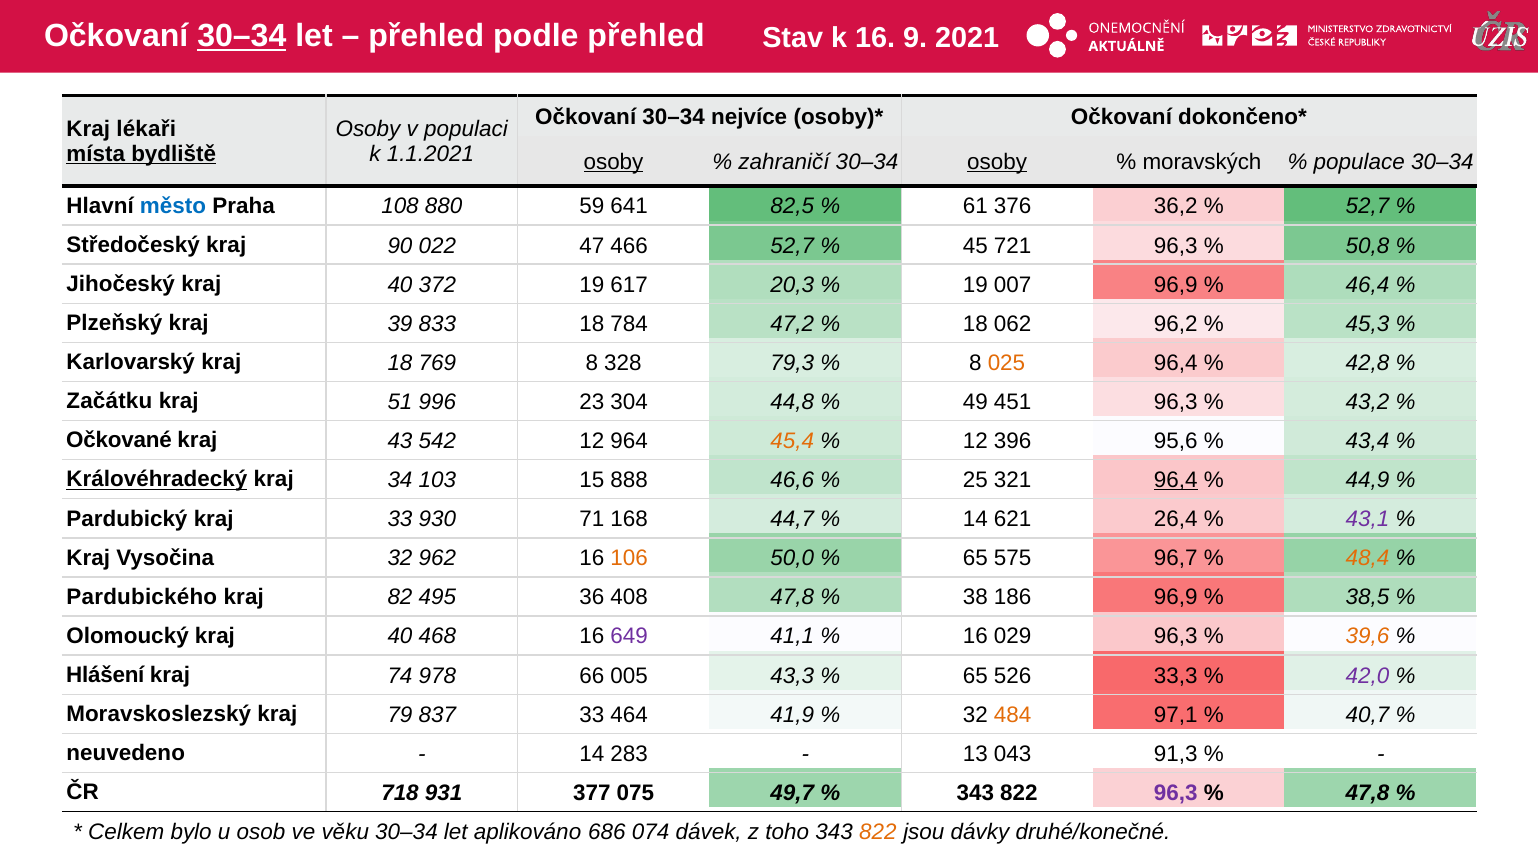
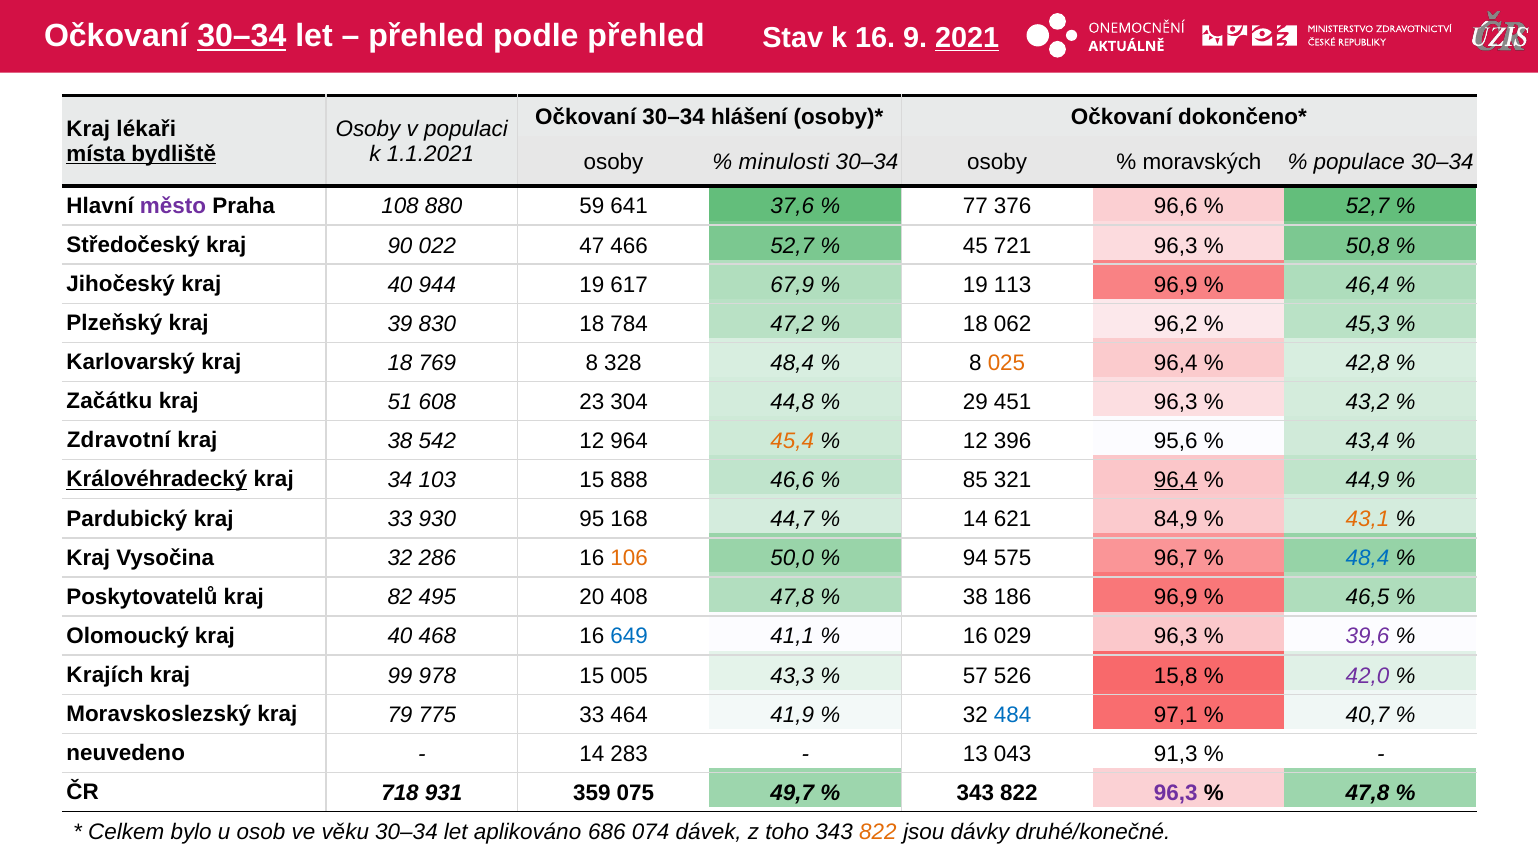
2021 underline: none -> present (967, 38)
nejvíce: nejvíce -> hlášení (749, 117)
osoby underline: present -> none (614, 162)
zahraničí: zahraničí -> minulosti (784, 162)
osoby underline: present -> none (997, 162)
město colour: blue -> purple (173, 206)
82,5: 82,5 -> 37,6 (792, 207)
61: 61 -> 77 (975, 207)
36,2: 36,2 -> 96,6 (1176, 207)
372: 372 -> 944 (437, 285)
20,3: 20,3 -> 67,9 (792, 285)
007: 007 -> 113 (1013, 285)
833: 833 -> 830 (437, 324)
328 79,3: 79,3 -> 48,4 (792, 363)
996: 996 -> 608 (437, 402)
49: 49 -> 29 (975, 402)
Očkované: Očkované -> Zdravotní (119, 441)
kraj 43: 43 -> 38 (400, 441)
25: 25 -> 85 (975, 480)
71: 71 -> 95 (592, 519)
26,4: 26,4 -> 84,9 (1176, 519)
43,1 colour: purple -> orange (1368, 519)
962: 962 -> 286 (437, 558)
65: 65 -> 94 (975, 558)
48,4 colour: orange -> blue (1368, 558)
Pardubického: Pardubického -> Poskytovatelů (142, 597)
36: 36 -> 20 (592, 598)
38,5: 38,5 -> 46,5 (1368, 598)
649 colour: purple -> blue (629, 637)
39,6 colour: orange -> purple (1368, 637)
Hlášení: Hlášení -> Krajích (105, 675)
74: 74 -> 99 (400, 676)
978 66: 66 -> 15 (592, 676)
65: 65 -> 57 (975, 676)
33,3: 33,3 -> 15,8 (1176, 676)
837: 837 -> 775 (437, 715)
484 colour: orange -> blue (1013, 715)
377: 377 -> 359 (592, 793)
